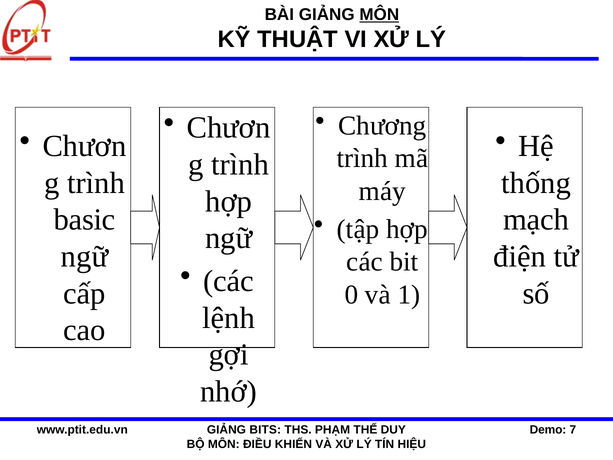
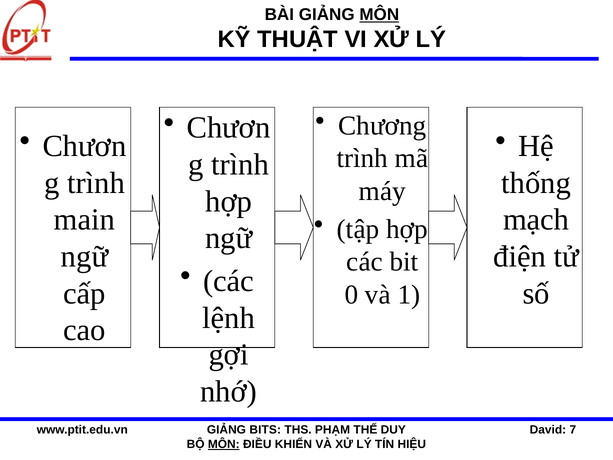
basic: basic -> main (84, 220)
Demo: Demo -> David (548, 430)
MÔN underline: none -> present (224, 444)
